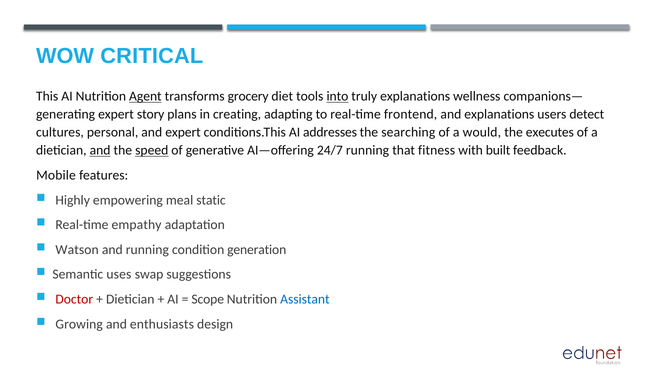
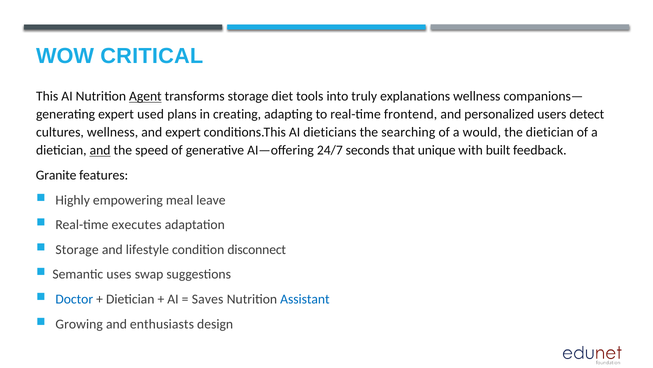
transforms grocery: grocery -> storage (248, 96)
into underline: present -> none (337, 96)
story: story -> used (151, 114)
and explanations: explanations -> personalized (499, 114)
cultures personal: personal -> wellness (113, 132)
addresses: addresses -> dieticians (330, 132)
the executes: executes -> dietician (550, 132)
speed underline: present -> none (152, 150)
24/7 running: running -> seconds (368, 150)
fitness: fitness -> unique (437, 150)
Mobile: Mobile -> Granite (56, 175)
static: static -> leave (211, 200)
empathy: empathy -> executes (137, 224)
Watson: Watson -> Storage (77, 249)
and running: running -> lifestyle (147, 249)
generation: generation -> disconnect (257, 249)
Doctor colour: red -> blue (74, 299)
Scope: Scope -> Saves (208, 299)
